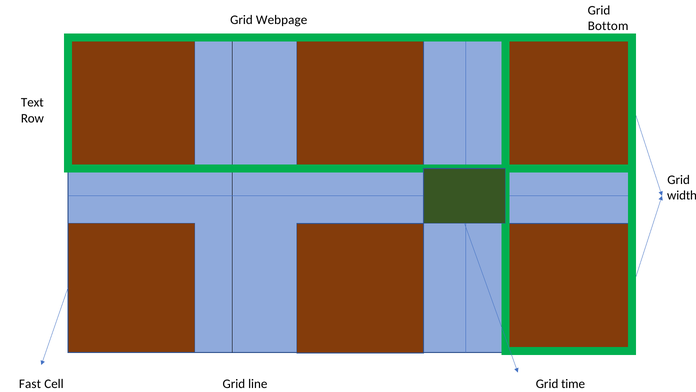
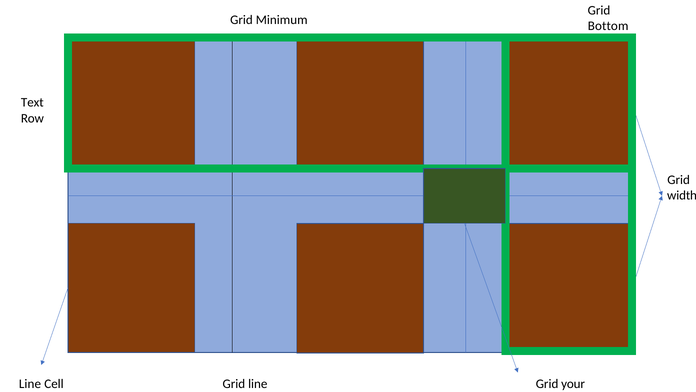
Webpage: Webpage -> Minimum (282, 20)
Fast: Fast -> Line (30, 383)
time: time -> your (573, 383)
